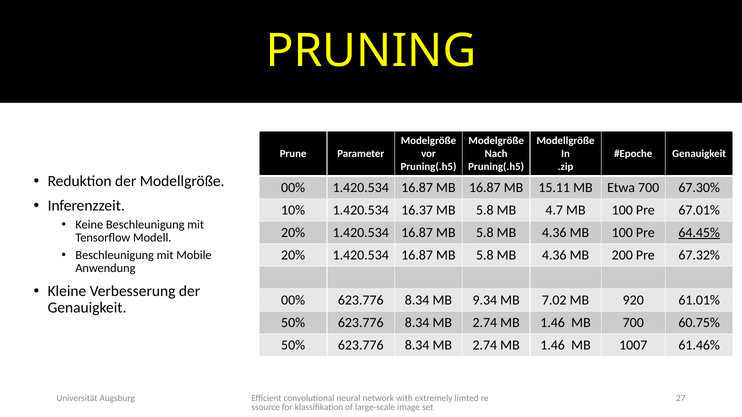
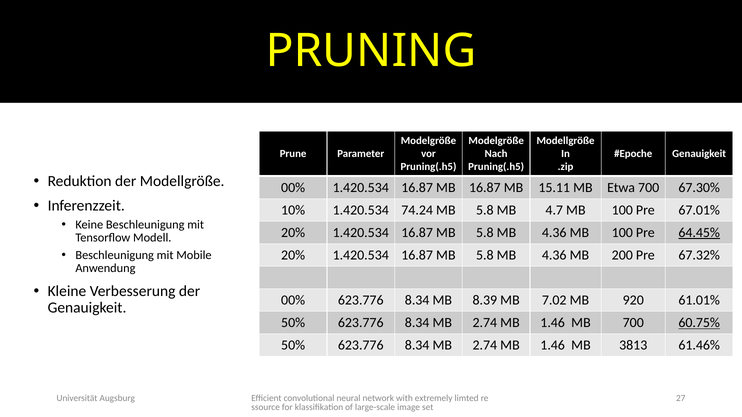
16.37: 16.37 -> 74.24 (417, 210)
9.34: 9.34 -> 8.39 (485, 300)
60.75% underline: none -> present (699, 323)
1007: 1007 -> 3813 (633, 346)
